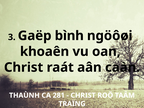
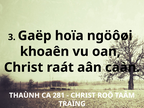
bình: bình -> hoïa (69, 36)
